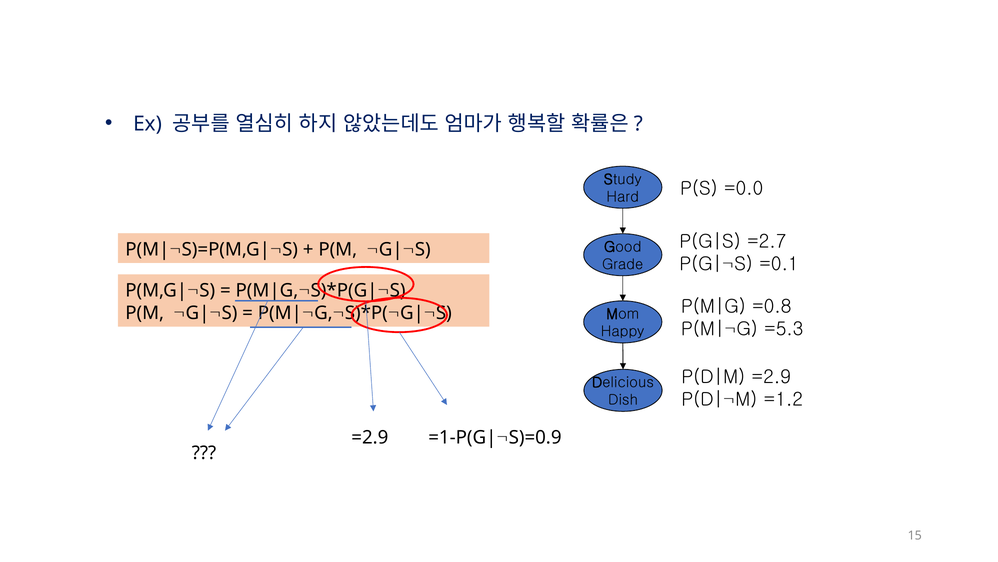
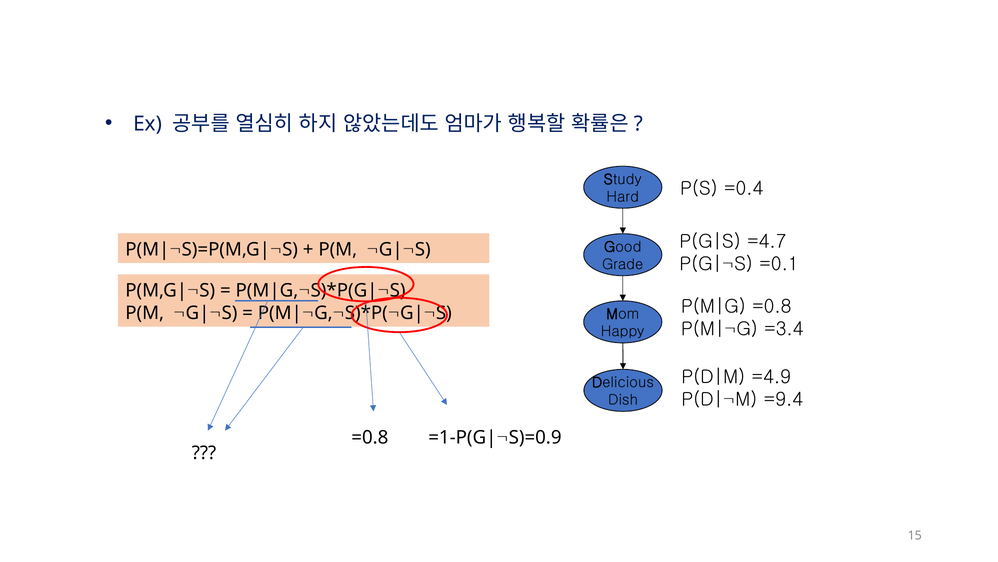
=0.0: =0.0 -> =0.4 (744, 188)
=2.7: =2.7 -> =4.7 (767, 241)
=5.3: =5.3 -> =3.4 (784, 329)
=2.9: =2.9 -> =4.9 (771, 377)
=1.2: =1.2 -> =9.4 (783, 399)
=2.9: =2.9 -> =0.8 (370, 437)
